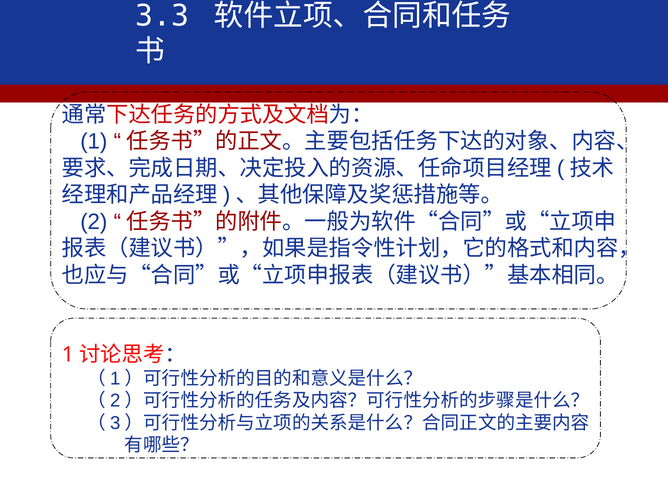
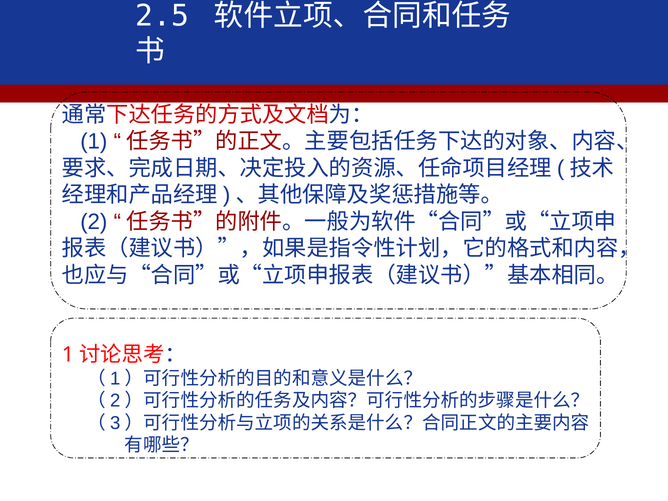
3.3: 3.3 -> 2.5 (162, 16)
